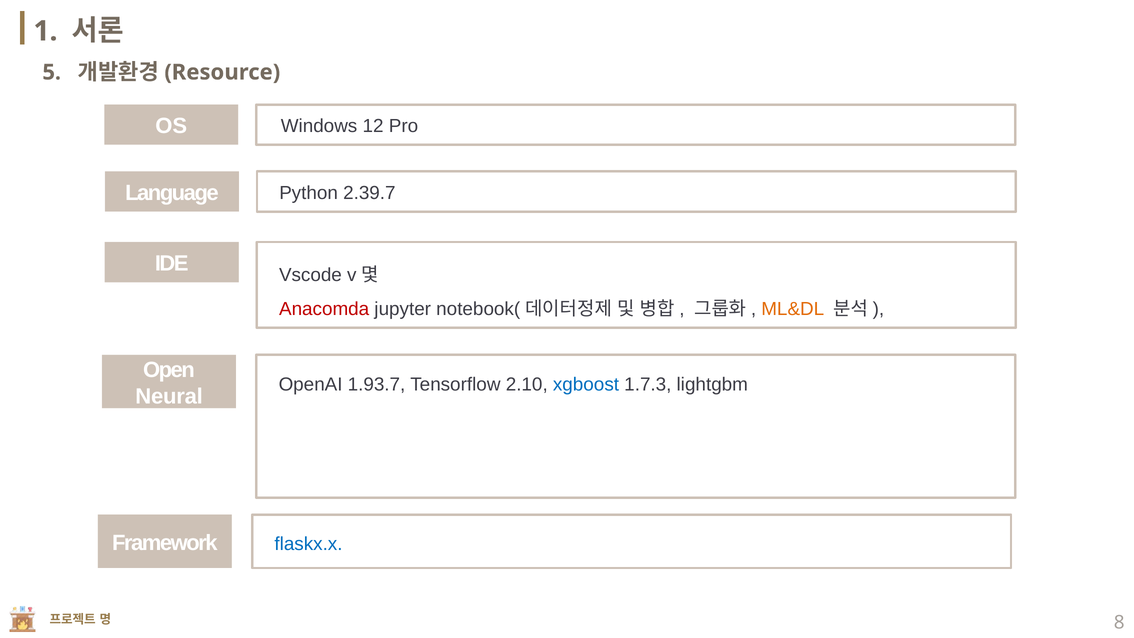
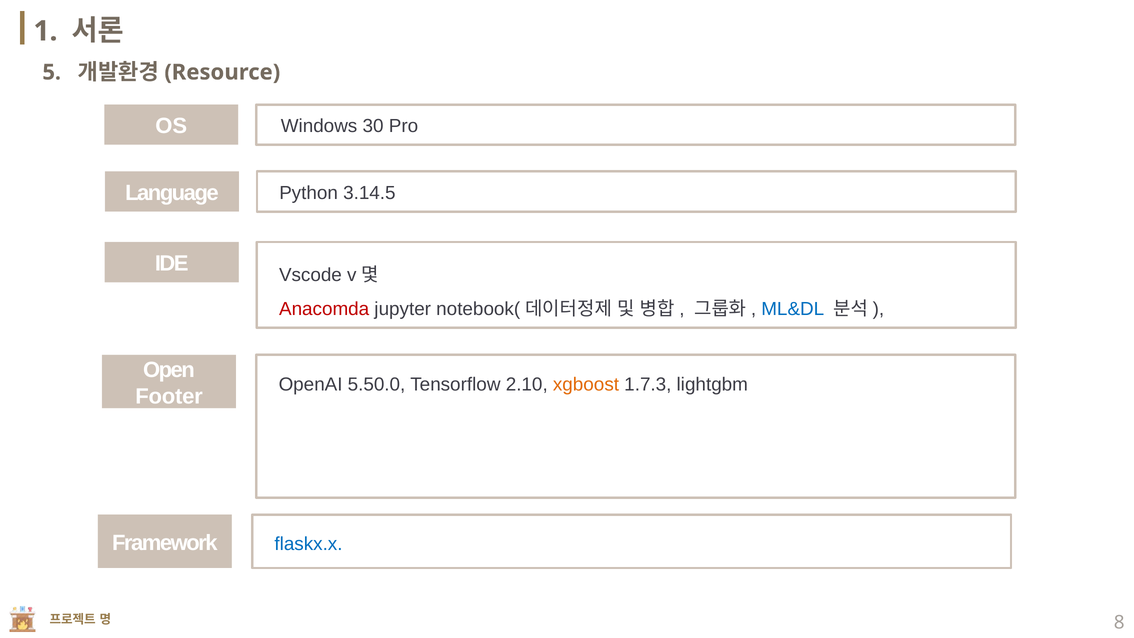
12: 12 -> 30 (373, 126)
2.39.7: 2.39.7 -> 3.14.5 (369, 193)
ML&DL colour: orange -> blue (793, 309)
1.93.7: 1.93.7 -> 5.50.0 (376, 384)
xgboost colour: blue -> orange (586, 384)
Neural: Neural -> Footer (169, 396)
